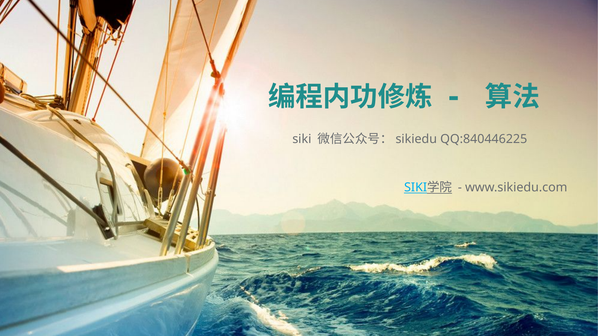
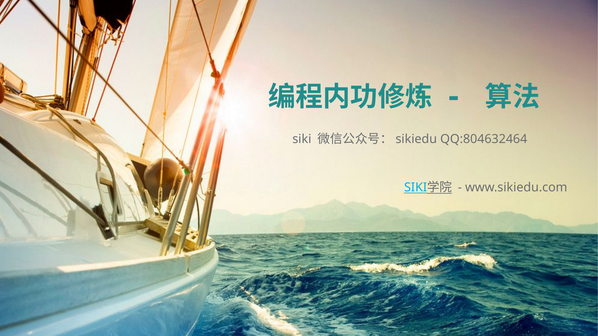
QQ:840446225: QQ:840446225 -> QQ:804632464 (484, 139)
